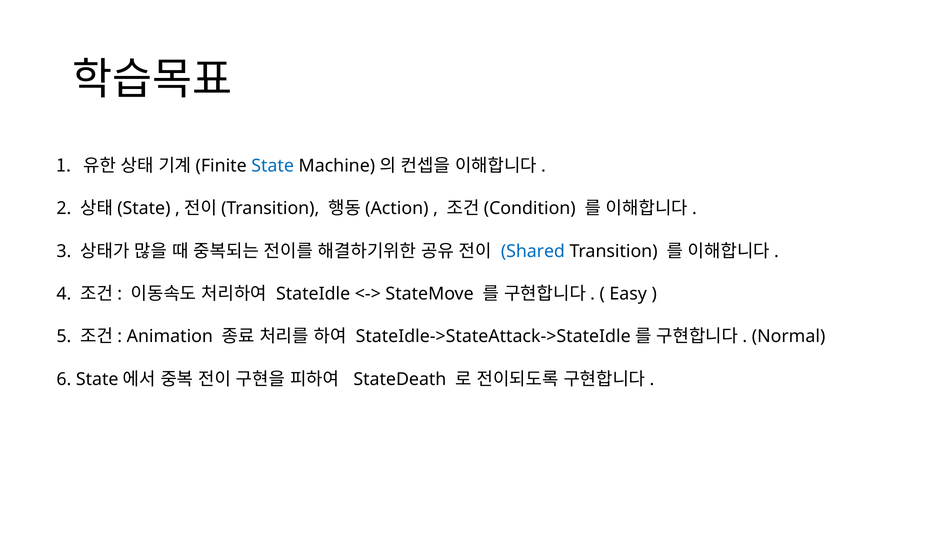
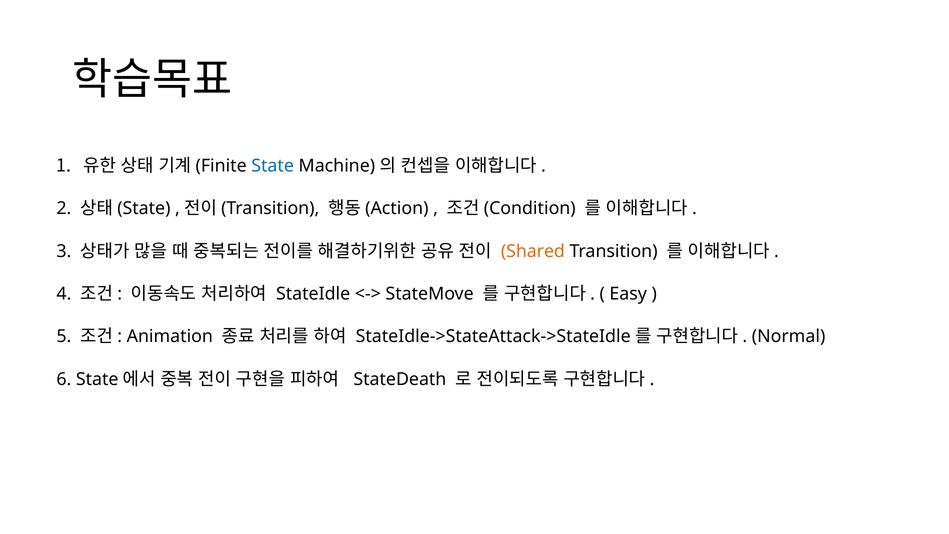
Shared colour: blue -> orange (533, 251)
